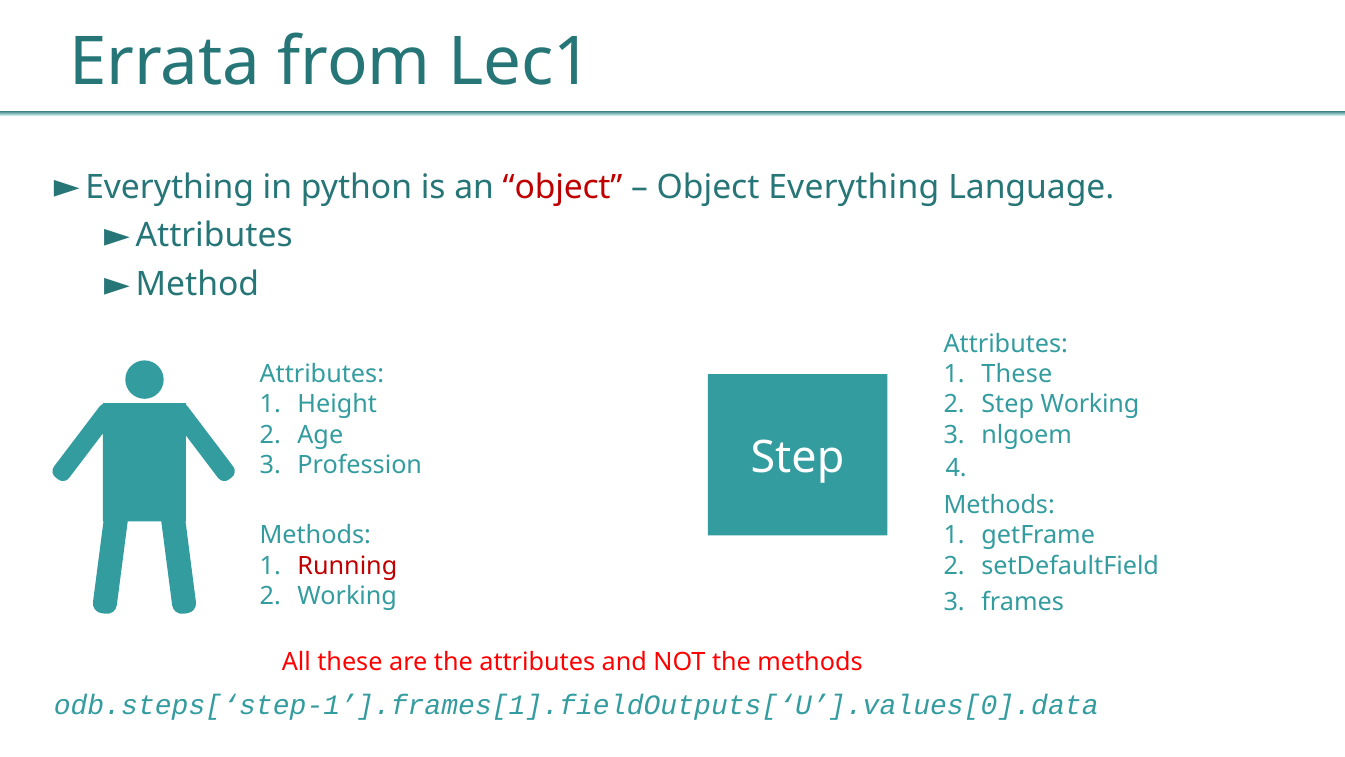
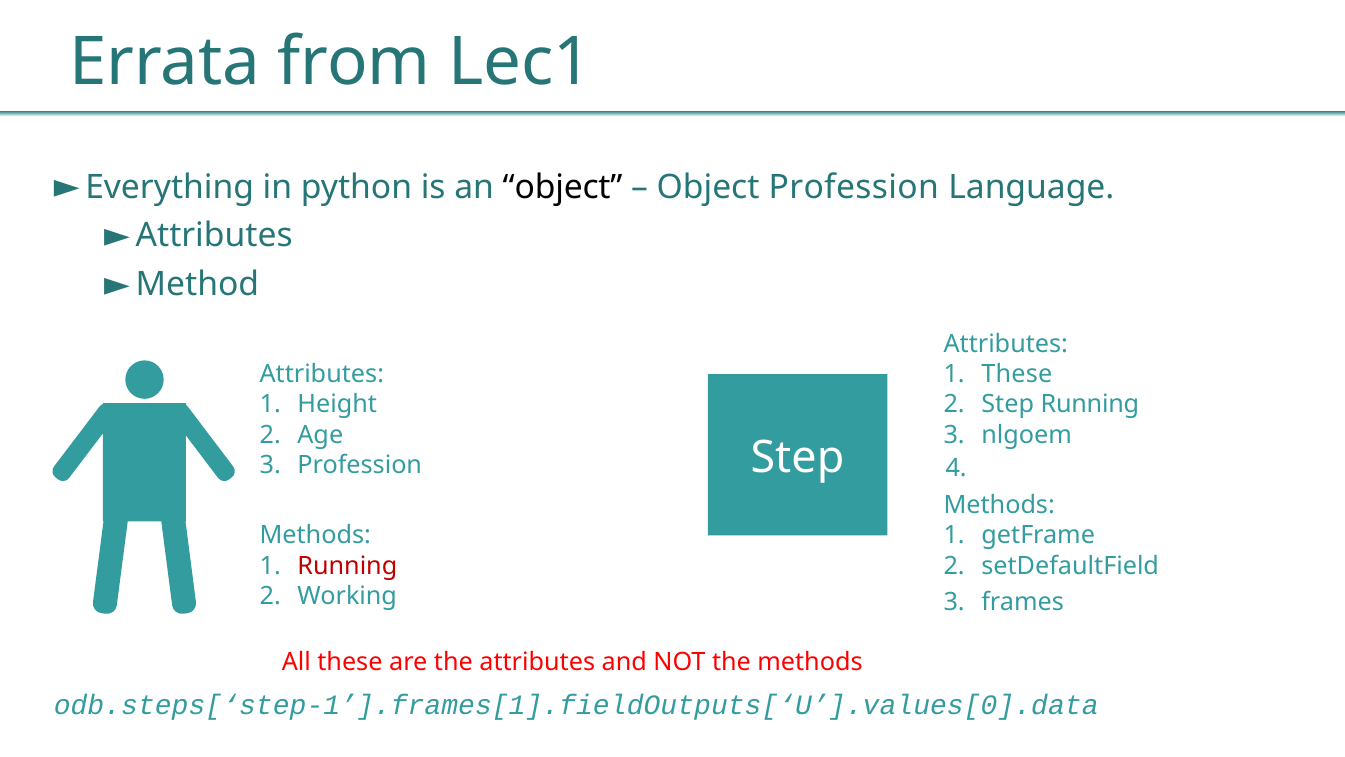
object colour: red -> black (563, 187)
Object Everything: Everything -> Profession (854, 187)
Step Working: Working -> Running (1090, 404)
